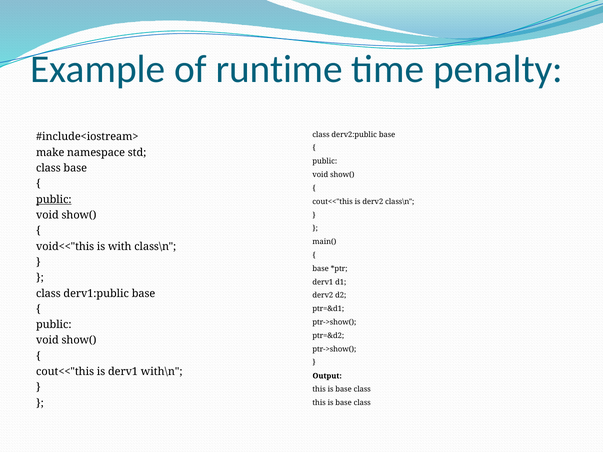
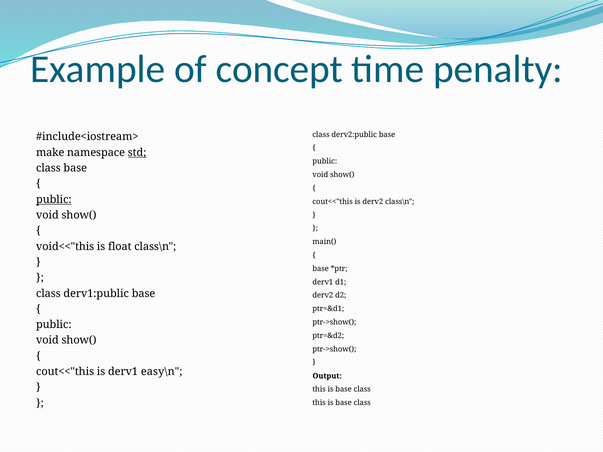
runtime: runtime -> concept (279, 70)
std underline: none -> present (137, 153)
with: with -> float (120, 247)
with\n: with\n -> easy\n (162, 372)
